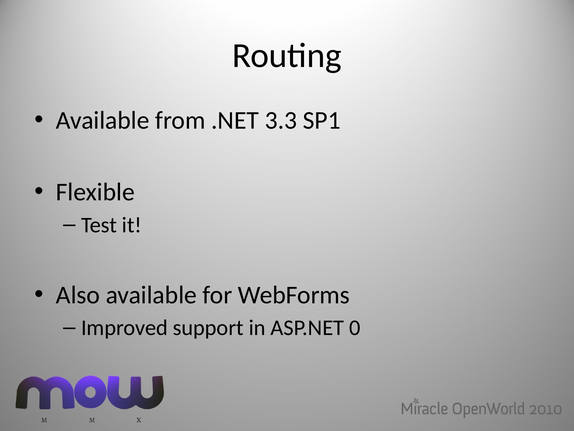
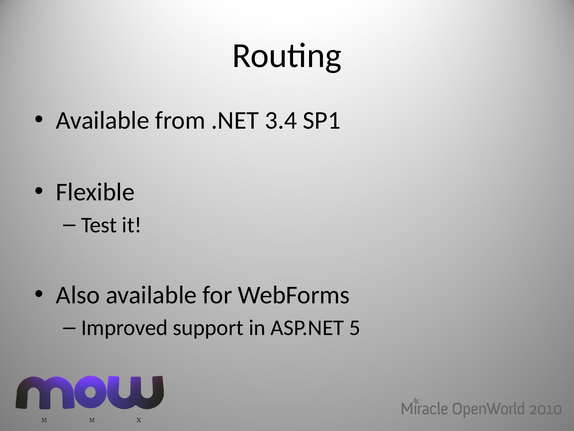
3.3: 3.3 -> 3.4 (281, 120)
0: 0 -> 5 (355, 328)
